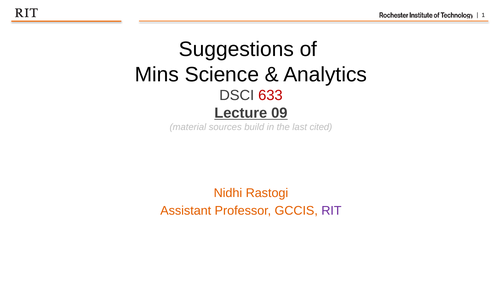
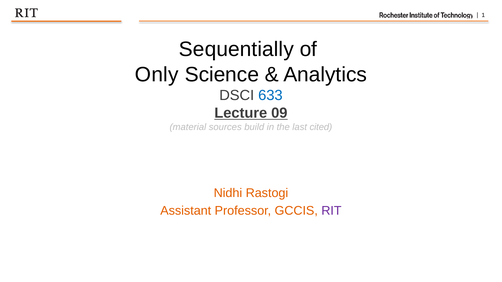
Suggestions: Suggestions -> Sequentially (236, 49)
Mins: Mins -> Only (157, 75)
633 colour: red -> blue (270, 95)
